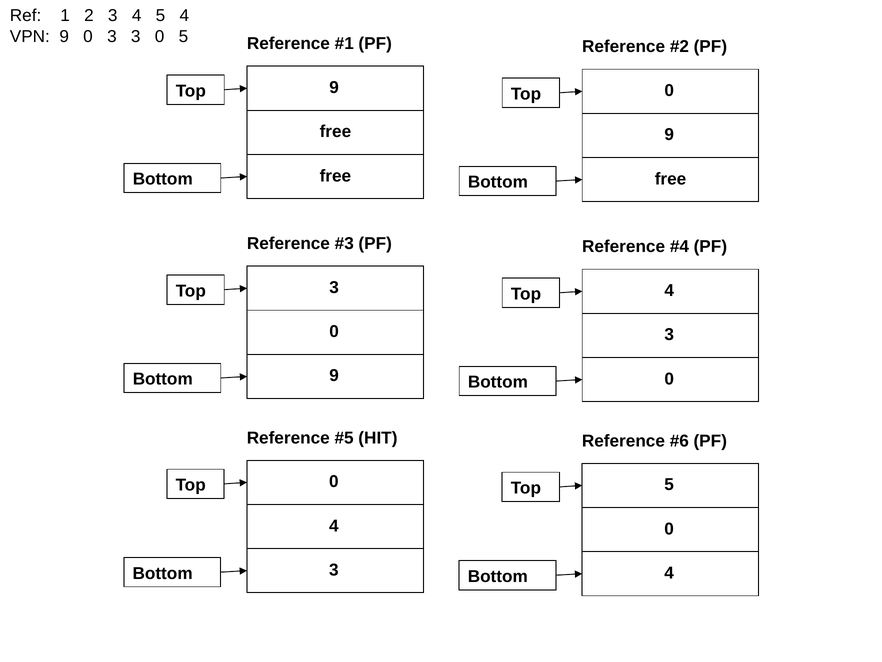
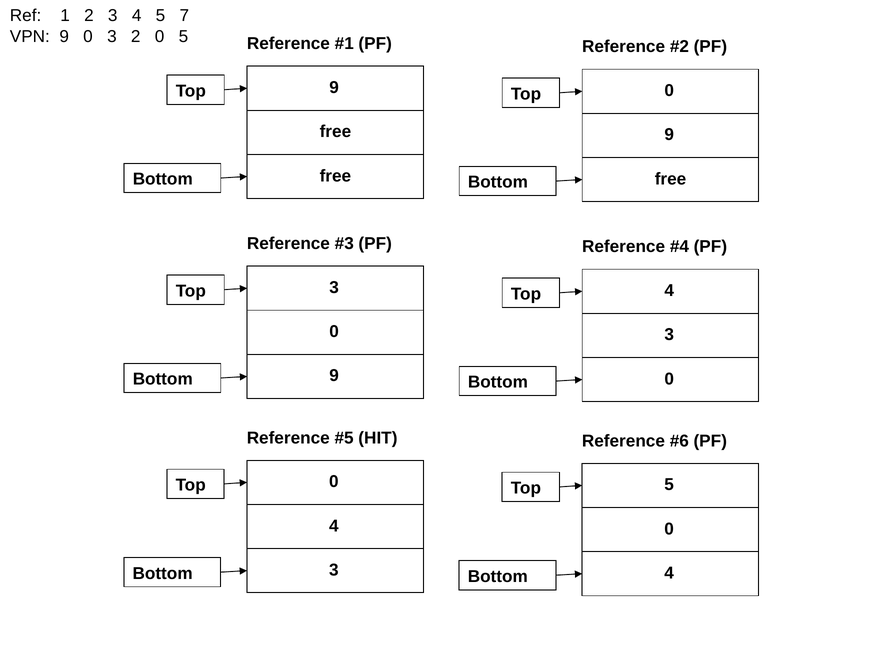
5 4: 4 -> 7 (184, 16)
3 3: 3 -> 2 (136, 36)
